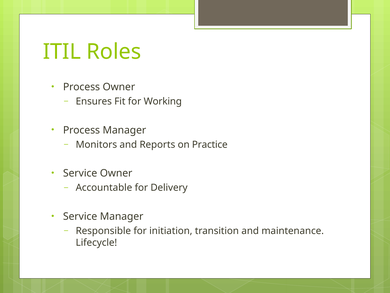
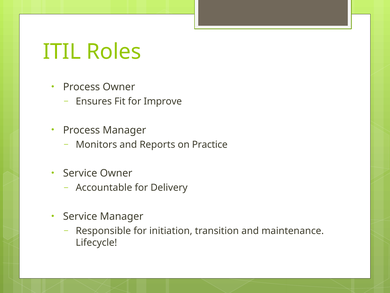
Working: Working -> Improve (163, 101)
